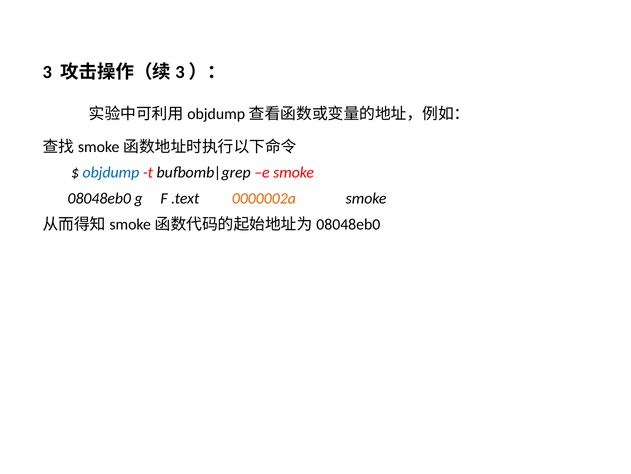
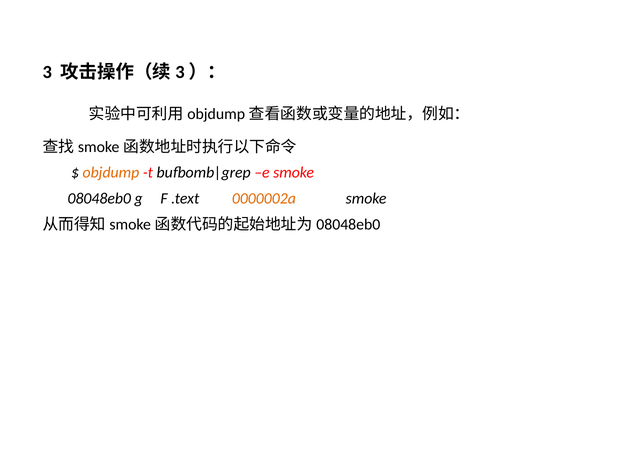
objdump colour: blue -> orange (111, 172)
